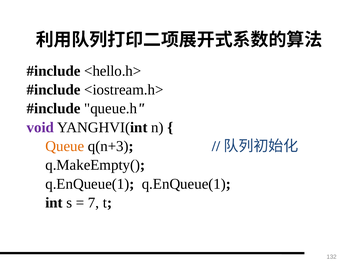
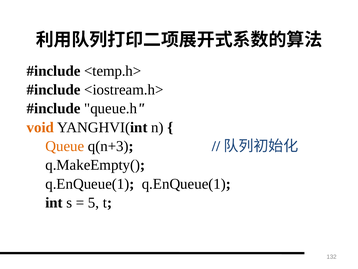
<hello.h>: <hello.h> -> <temp.h> (113, 71)
void colour: purple -> orange (40, 127)
7: 7 -> 5 (94, 202)
